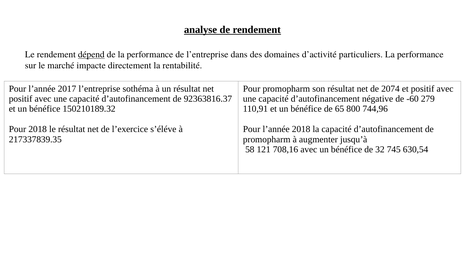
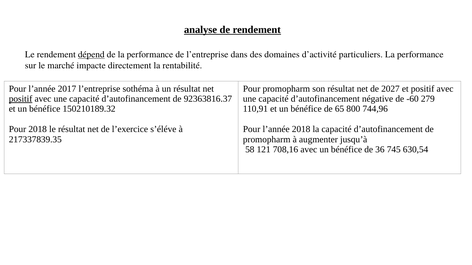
2074: 2074 -> 2027 (390, 89)
positif underline: none -> present (21, 99)
32: 32 -> 36 (380, 150)
